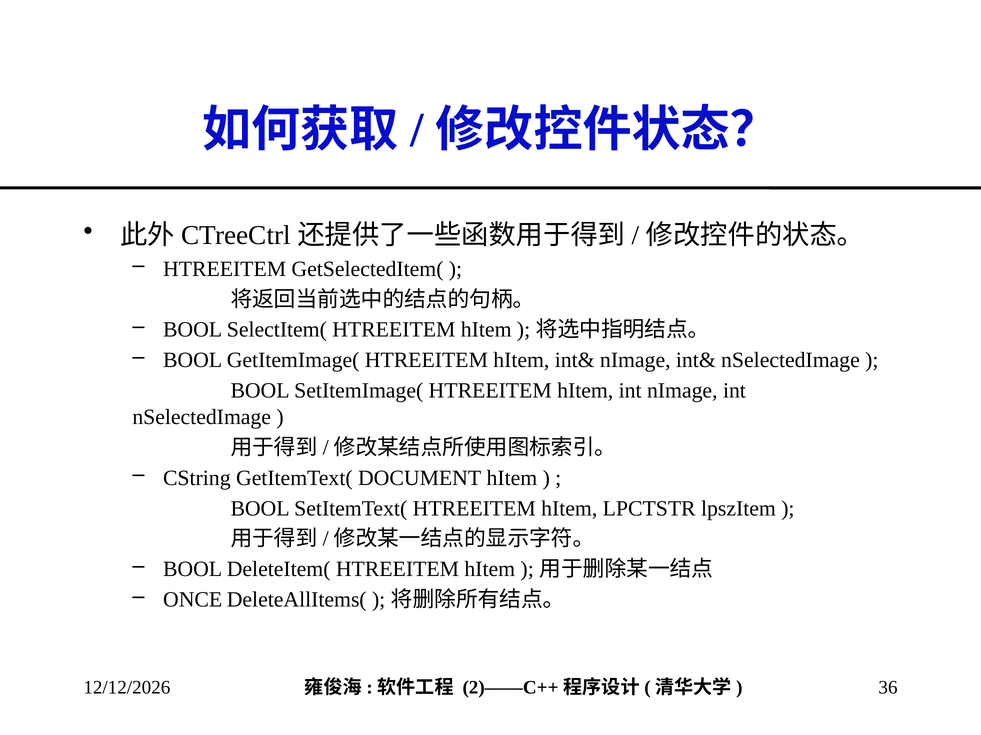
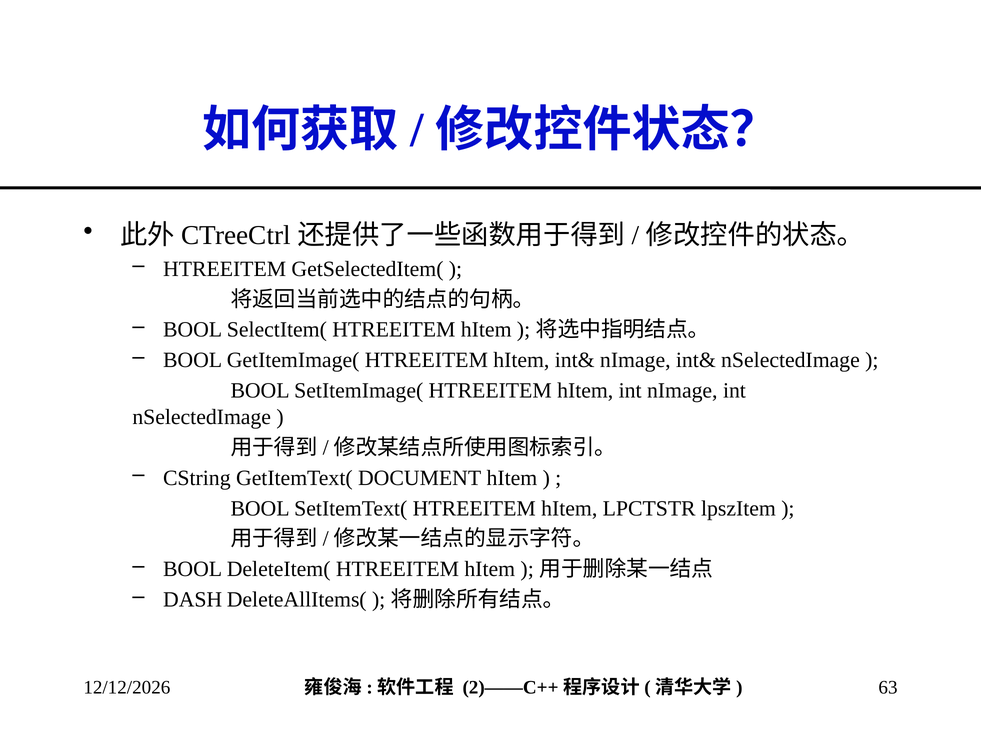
ONCE: ONCE -> DASH (193, 600)
36: 36 -> 63 (888, 688)
